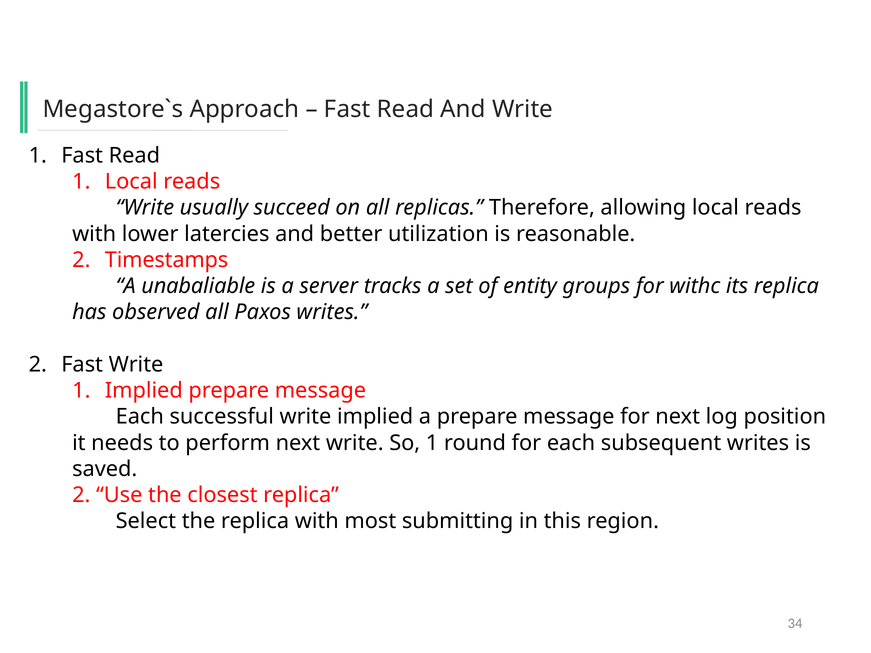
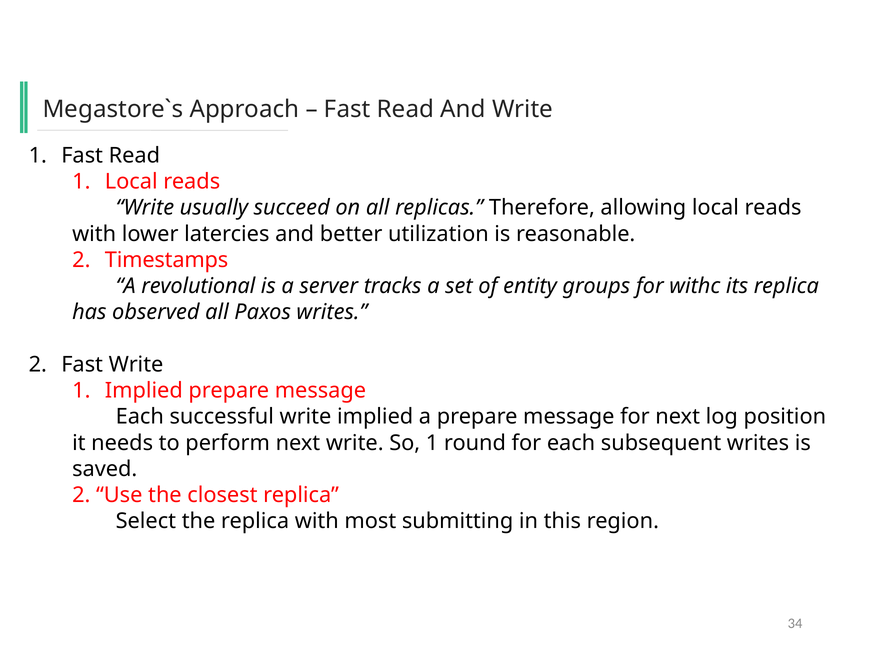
unabaliable: unabaliable -> revolutional (198, 286)
